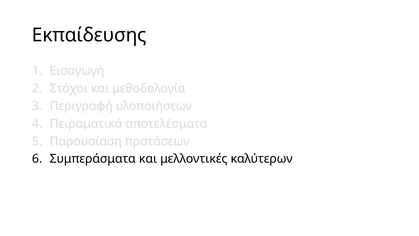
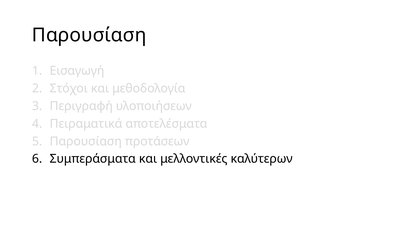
Εκπαίδευσης: Εκπαίδευσης -> Παρουσίαση (89, 35)
